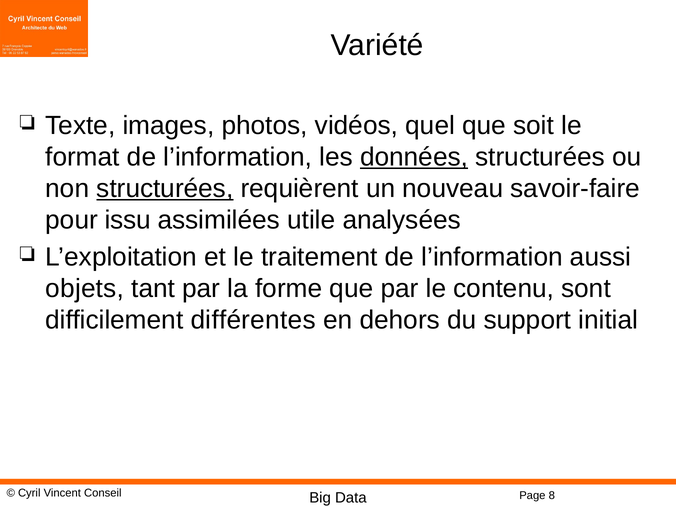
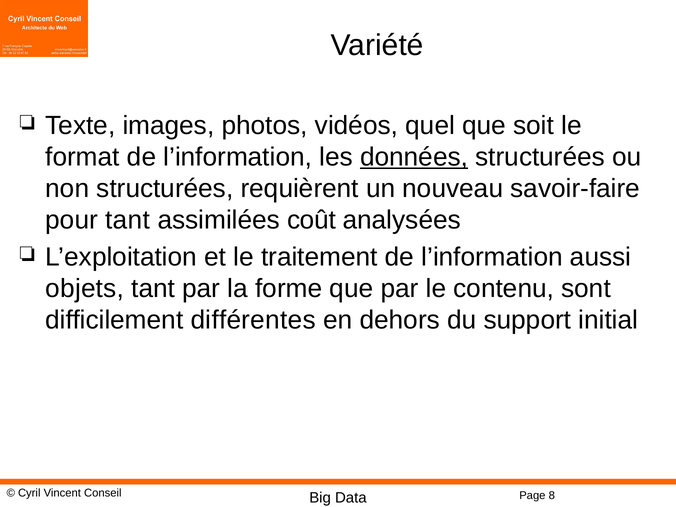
structurées underline: present -> none (165, 189)
pour issu: issu -> tant (128, 220)
utile: utile -> coût (311, 220)
